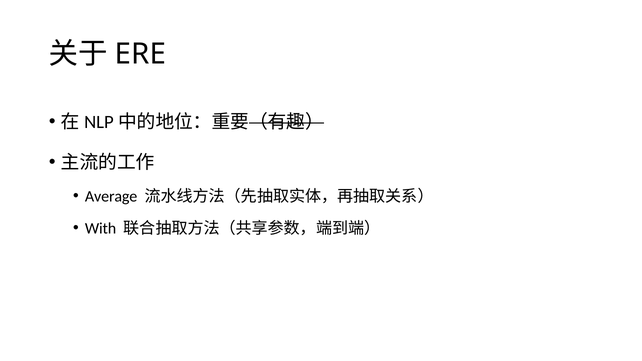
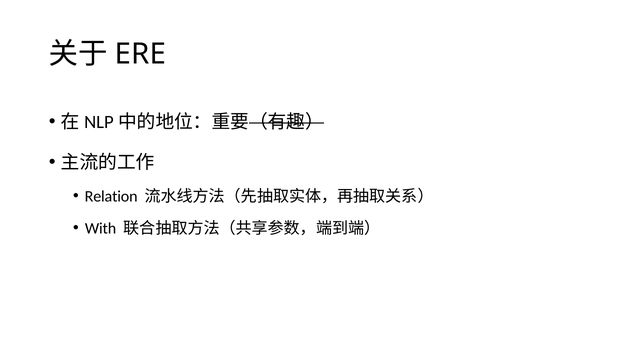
Average: Average -> Relation (111, 196)
